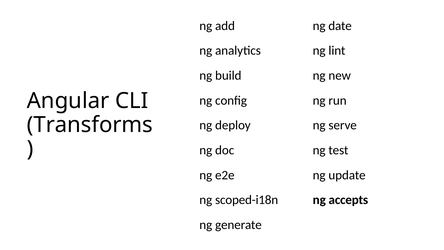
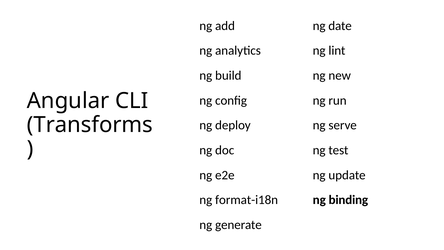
scoped-i18n: scoped-i18n -> format-i18n (247, 200)
accepts: accepts -> binding (348, 200)
